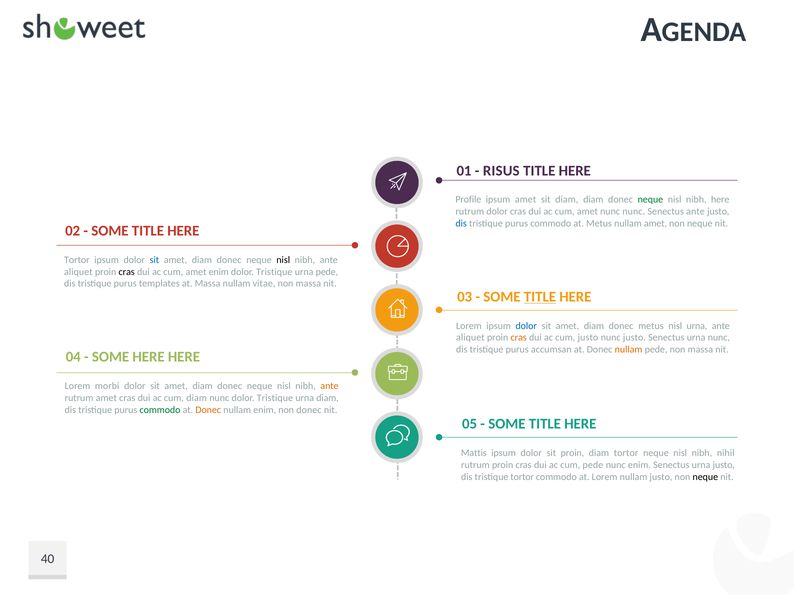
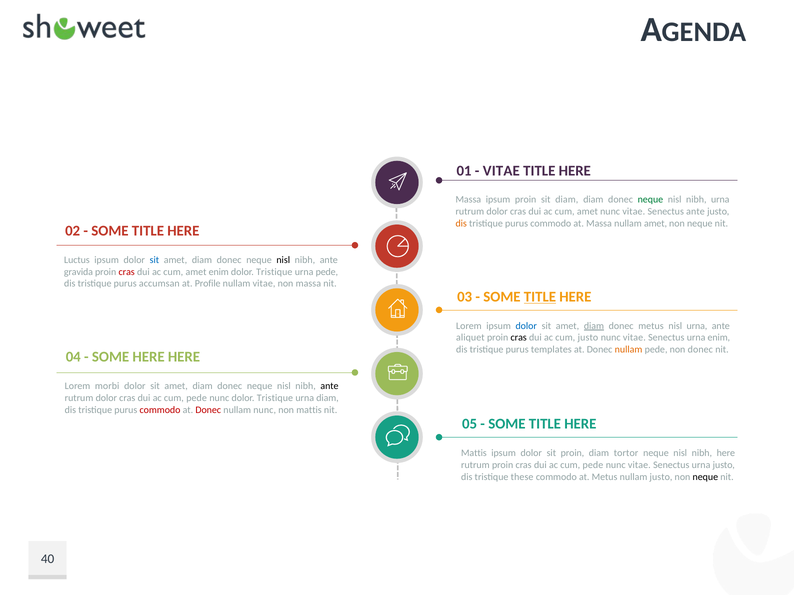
RISUS: RISUS -> VITAE (501, 171)
Profile: Profile -> Massa (468, 200)
ipsum amet: amet -> proin (526, 200)
nibh here: here -> urna (720, 200)
amet nunc nunc: nunc -> vitae (634, 212)
dis colour: blue -> orange (461, 224)
at Metus: Metus -> Massa (599, 224)
Tortor: Tortor -> Luctus (77, 260)
aliquet: aliquet -> gravida (78, 272)
cras colour: black -> red (127, 272)
templates: templates -> accumsan (159, 284)
at Massa: Massa -> Profile (208, 284)
diam underline: none -> present (594, 326)
cras colour: orange -> black (519, 338)
justo: justo -> vitae (634, 338)
urna nunc: nunc -> enim (719, 338)
accumsan: accumsan -> templates (551, 350)
pede non massa: massa -> donec (700, 350)
ante colour: orange -> black (329, 386)
amet: amet -> dolor (106, 398)
diam: diam -> pede (197, 398)
commodo colour: green -> red (160, 410)
Donec colour: orange -> red (208, 410)
nullam enim: enim -> nunc (265, 410)
non donec: donec -> mattis (309, 410)
nibh nihil: nihil -> here (726, 453)
enim: enim -> vitae (639, 465)
tristique tortor: tortor -> these (522, 477)
at Lorem: Lorem -> Metus (605, 477)
